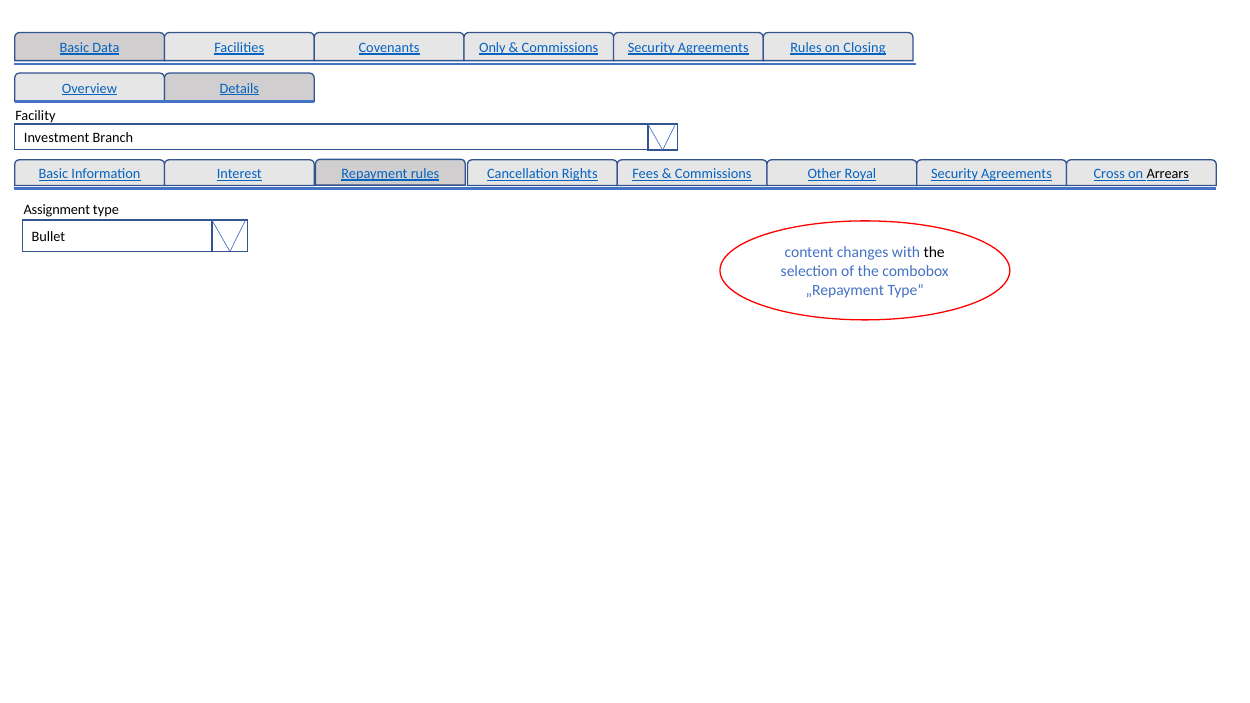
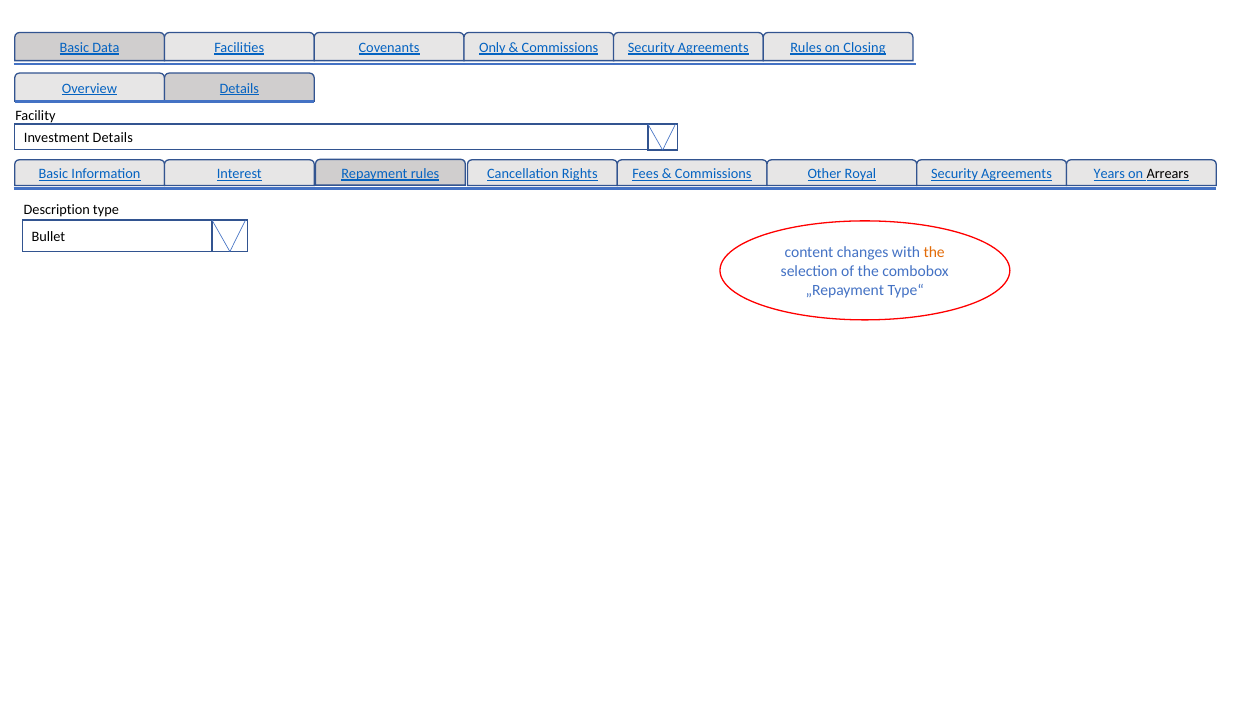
Investment Branch: Branch -> Details (113, 138)
Cross: Cross -> Years (1109, 174)
Assignment: Assignment -> Description (57, 210)
the colour: black -> orange (934, 253)
